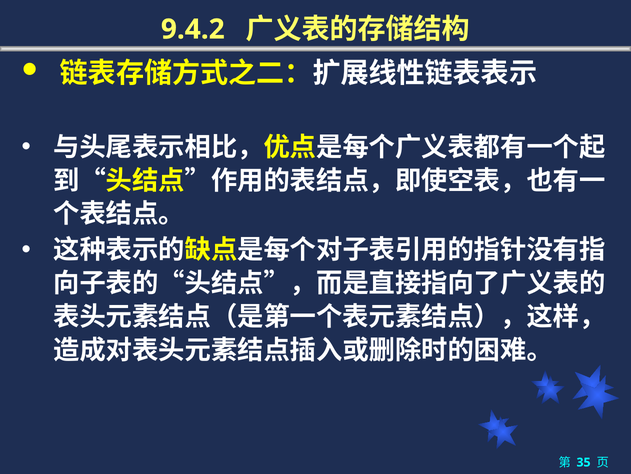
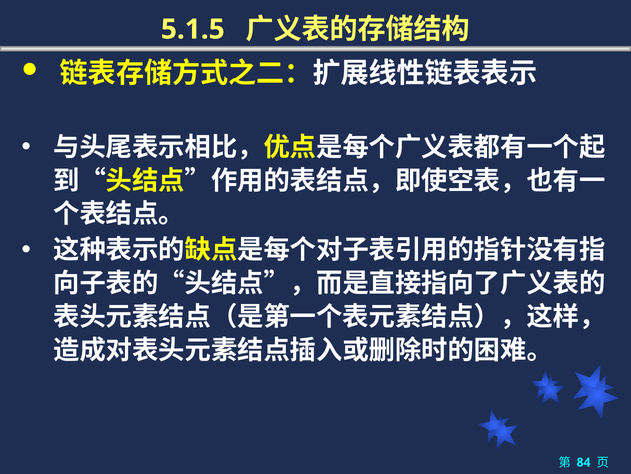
9.4.2: 9.4.2 -> 5.1.5 (193, 29)
35: 35 -> 84 (584, 462)
